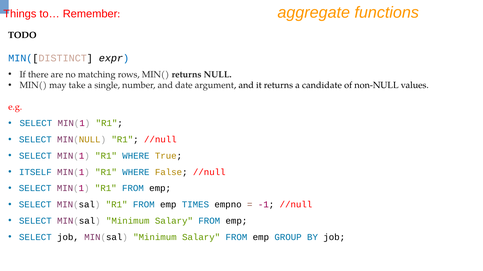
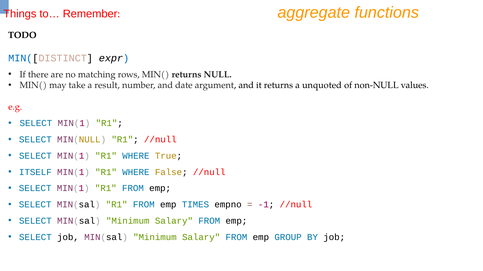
single: single -> result (107, 86)
candidate: candidate -> unquoted (322, 86)
